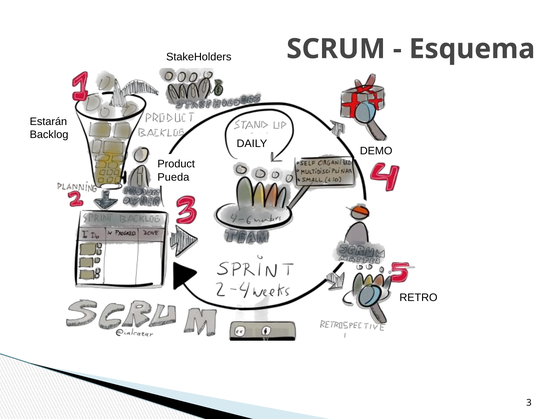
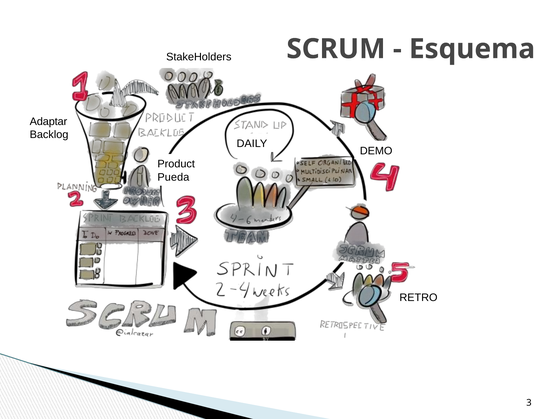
Estarán: Estarán -> Adaptar (48, 122)
